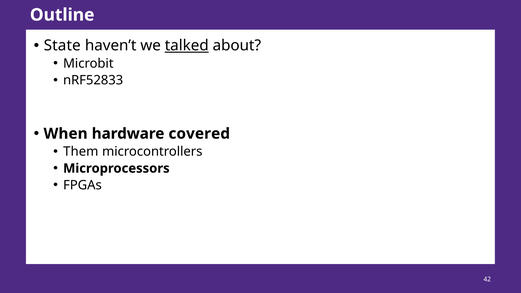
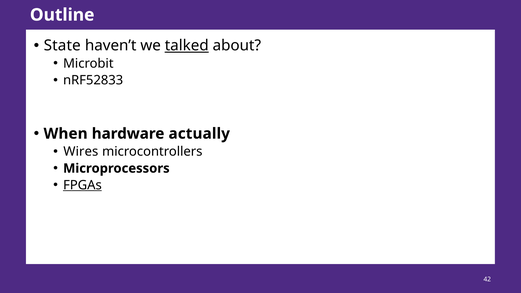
covered: covered -> actually (199, 134)
Them: Them -> Wires (81, 152)
FPGAs underline: none -> present (82, 185)
